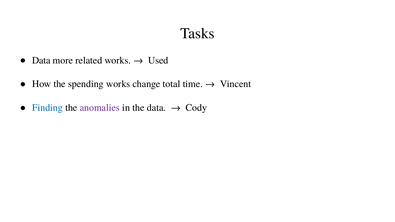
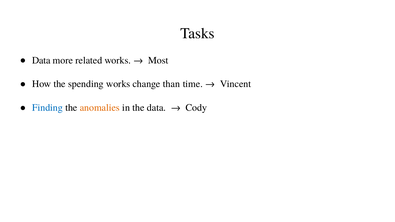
Used: Used -> Most (158, 60)
total: total -> than (171, 84)
anomalies colour: purple -> orange (100, 108)
